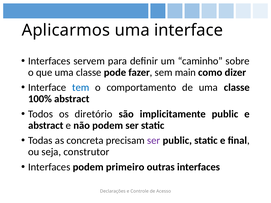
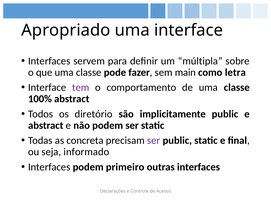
Aplicarmos: Aplicarmos -> Apropriado (66, 30)
caminho: caminho -> múltipla (200, 61)
dizer: dizer -> letra (235, 72)
tem colour: blue -> purple (81, 88)
construtor: construtor -> informado (86, 152)
